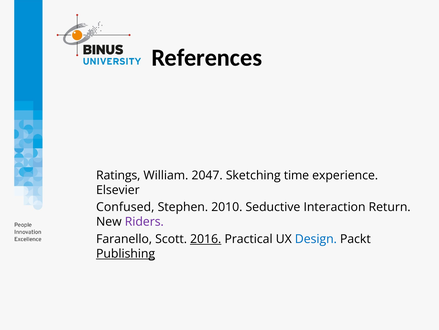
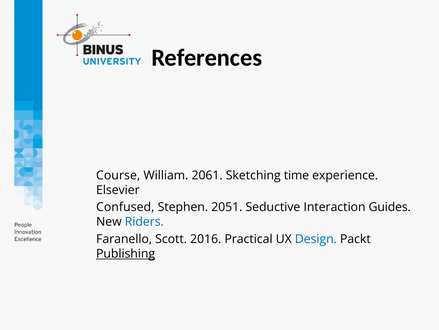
Ratings: Ratings -> Course (118, 175)
2047: 2047 -> 2061 (207, 175)
2010: 2010 -> 2051 (227, 207)
Return: Return -> Guides (390, 207)
Riders colour: purple -> blue (144, 221)
2016 underline: present -> none (206, 238)
